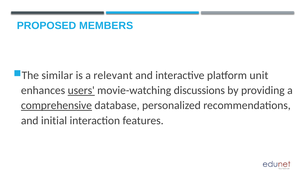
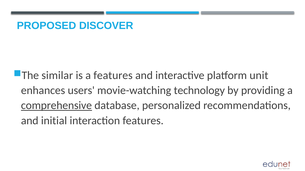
MEMBERS: MEMBERS -> DISCOVER (106, 26)
a relevant: relevant -> features (113, 76)
users underline: present -> none (81, 91)
discussions: discussions -> technology (199, 91)
